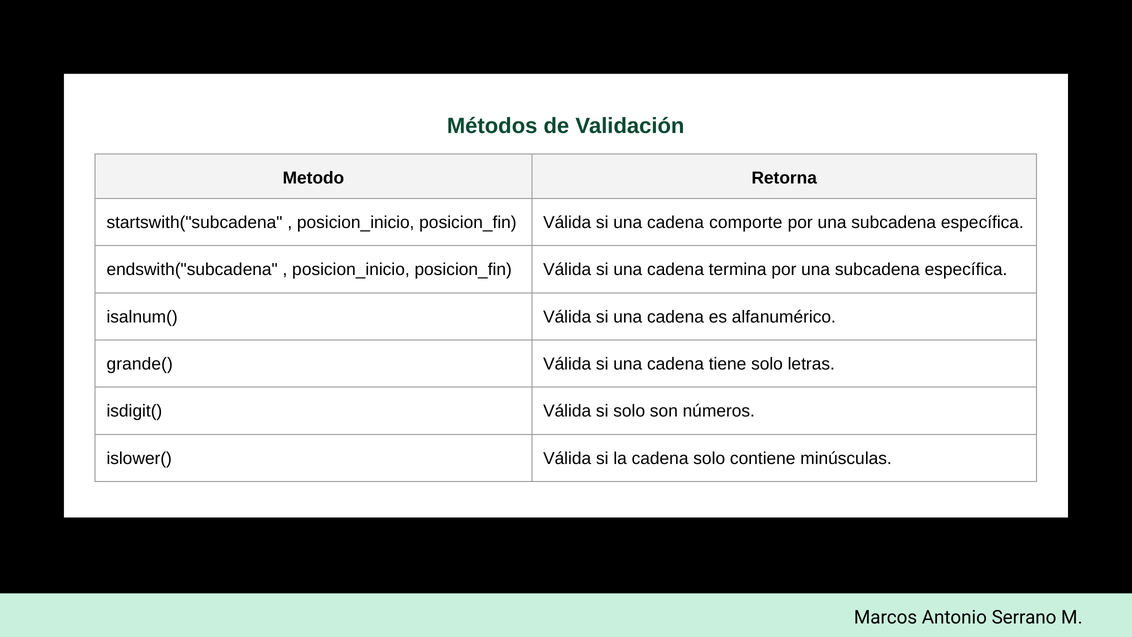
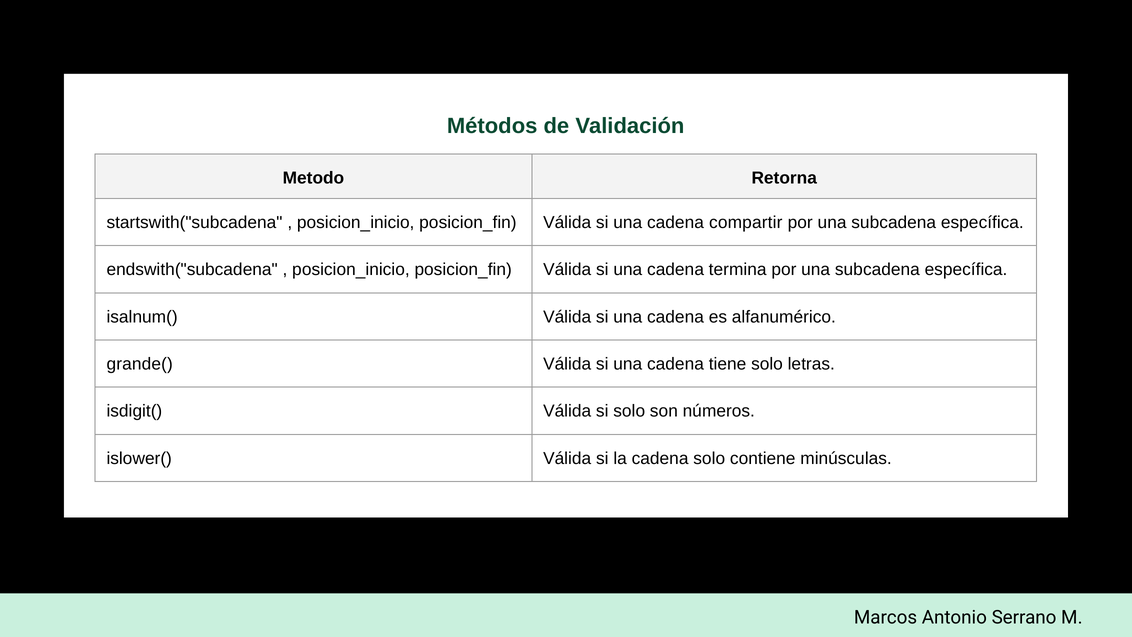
comporte: comporte -> compartir (746, 223)
